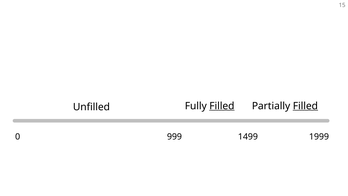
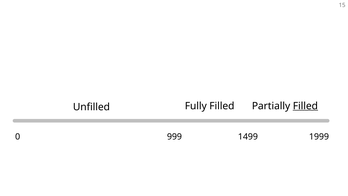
Filled underline: present -> none (222, 106)
